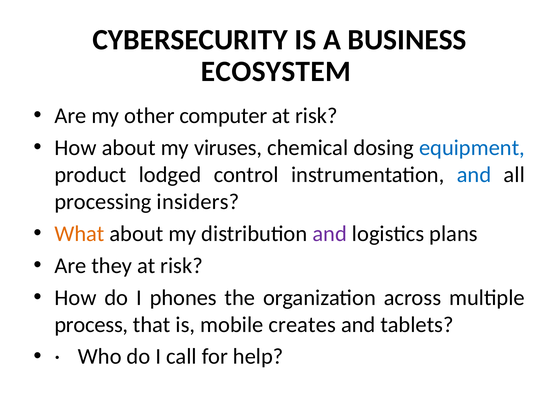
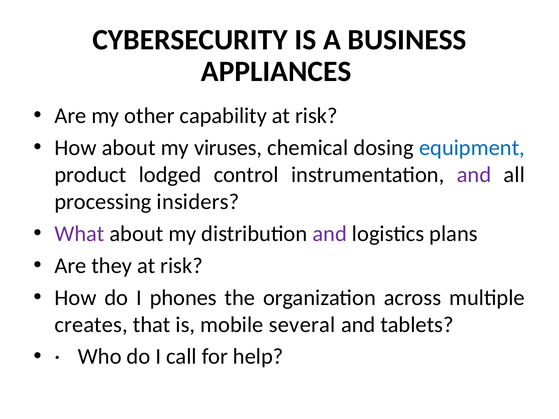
ECOSYSTEM: ECOSYSTEM -> APPLIANCES (276, 71)
computer: computer -> capability (223, 116)
and colour: blue -> purple (474, 175)
What colour: orange -> purple (80, 234)
process: process -> creates (91, 325)
creates: creates -> several (302, 325)
